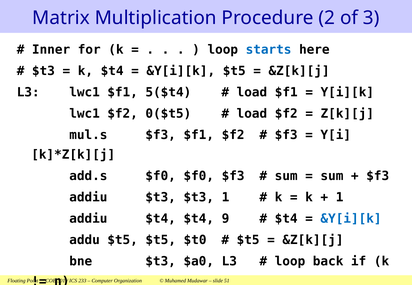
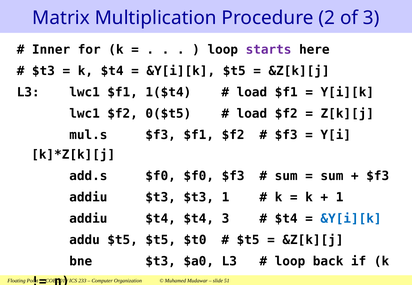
starts colour: blue -> purple (269, 50)
5($t4: 5($t4 -> 1($t4 (168, 92)
$t4 9: 9 -> 3 (225, 219)
